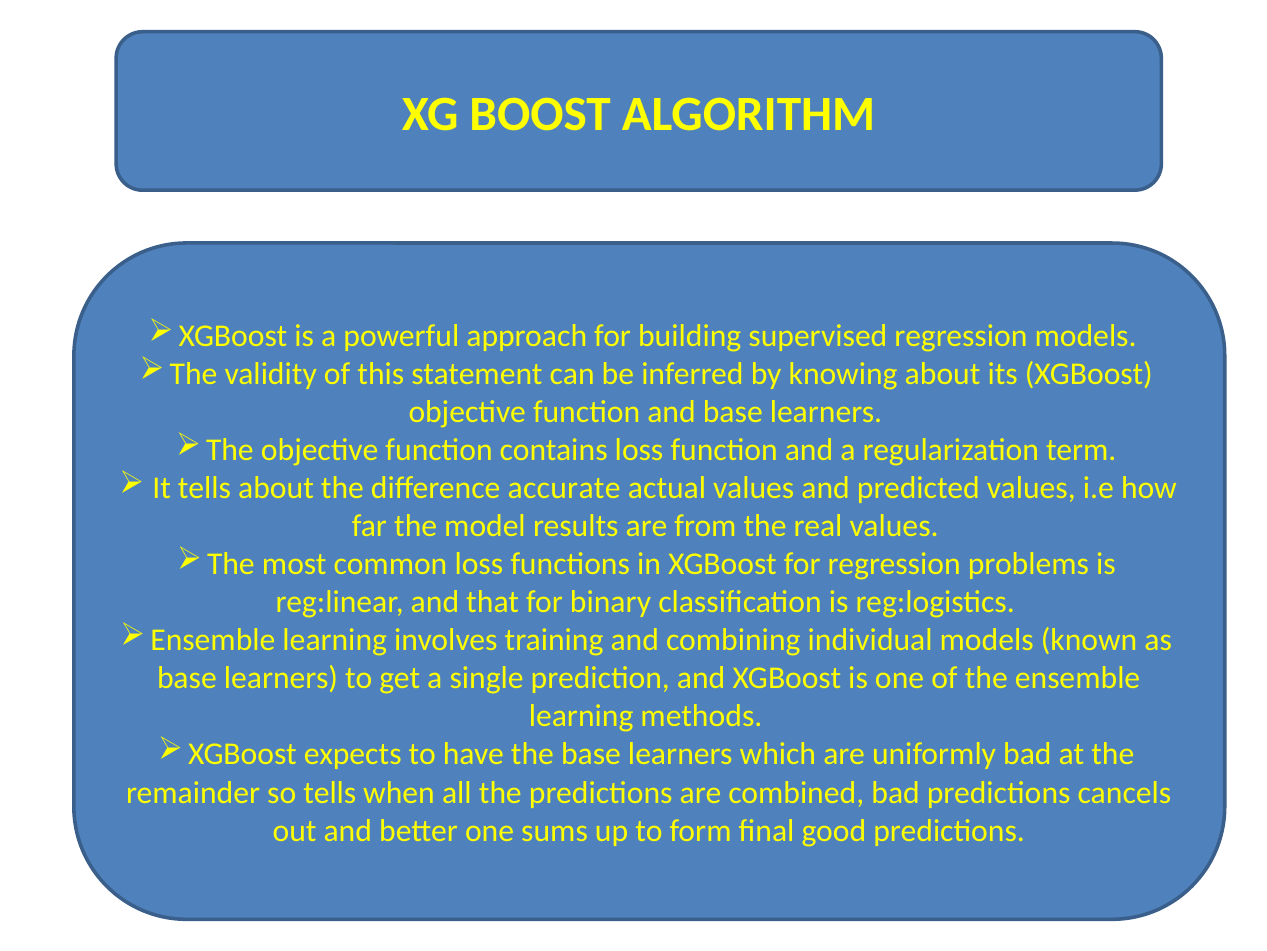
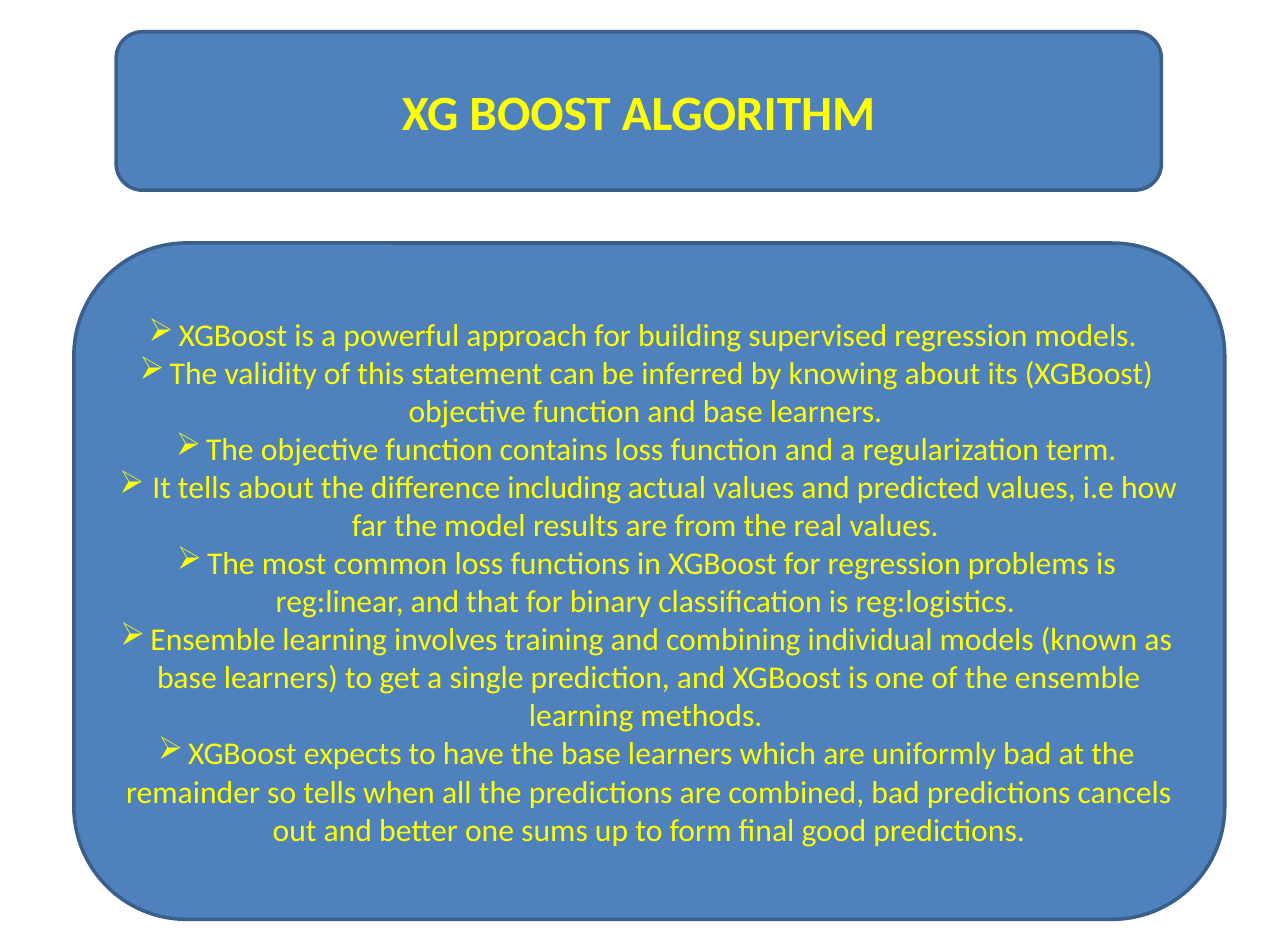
accurate: accurate -> including (564, 488)
